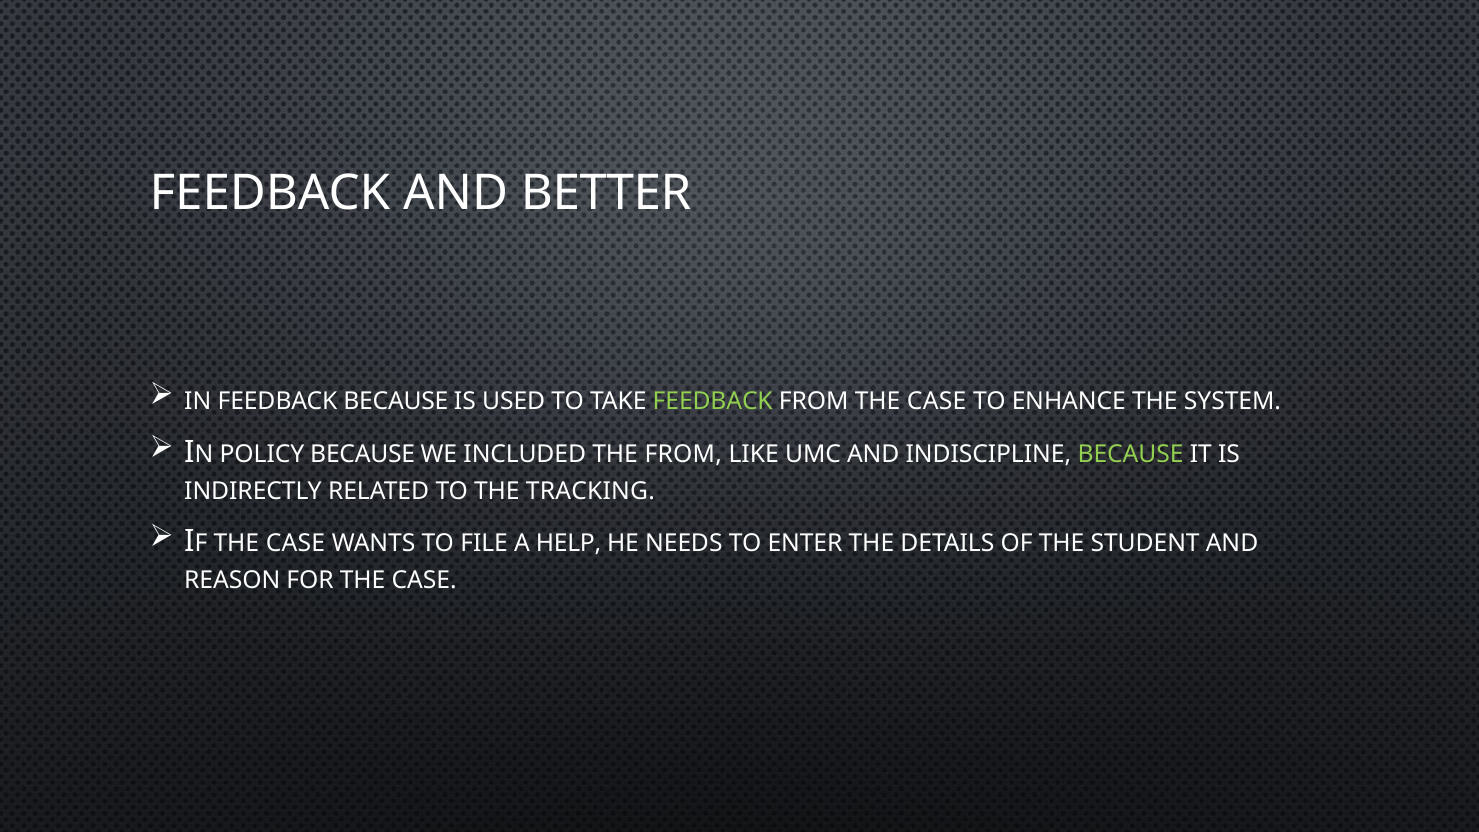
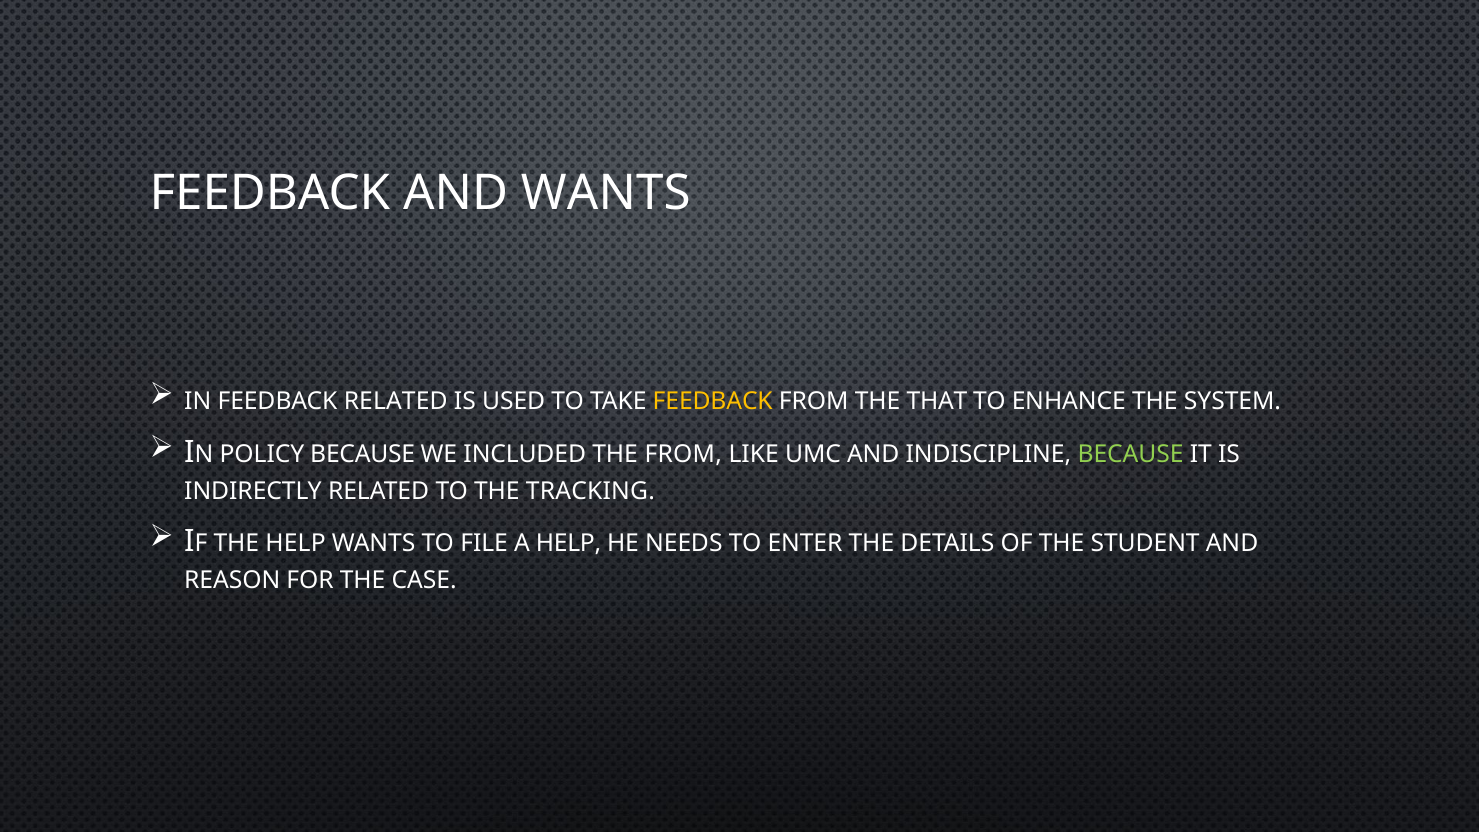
AND BETTER: BETTER -> WANTS (606, 193)
FEEDBACK BECAUSE: BECAUSE -> RELATED (396, 402)
FEEDBACK colour: light green -> yellow (713, 402)
FROM THE CASE: CASE -> THAT (937, 402)
CASE: CASE -> HELP (296, 543)
